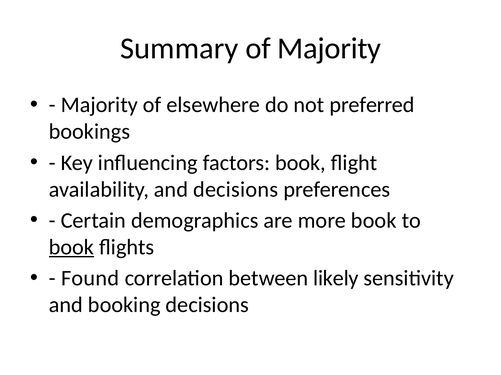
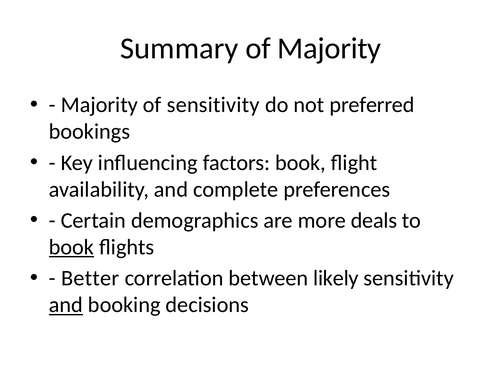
of elsewhere: elsewhere -> sensitivity (213, 105)
and decisions: decisions -> complete (236, 190)
more book: book -> deals (374, 221)
Found: Found -> Better (90, 279)
and underline: none -> present (66, 306)
